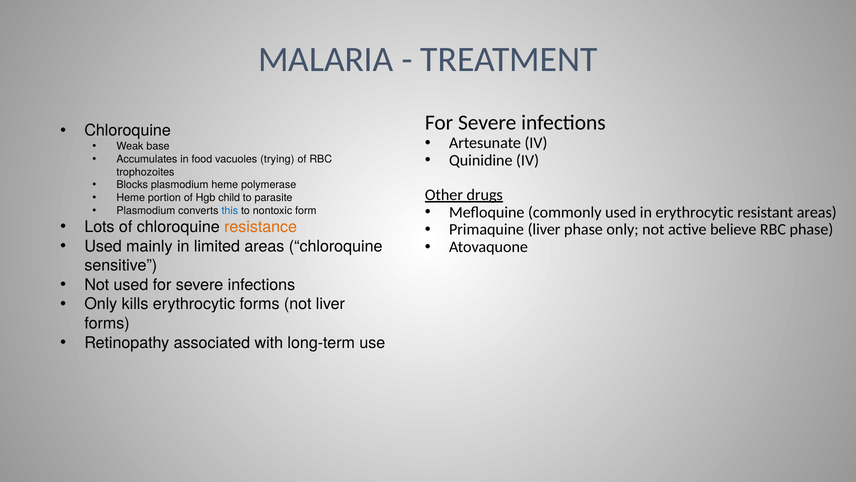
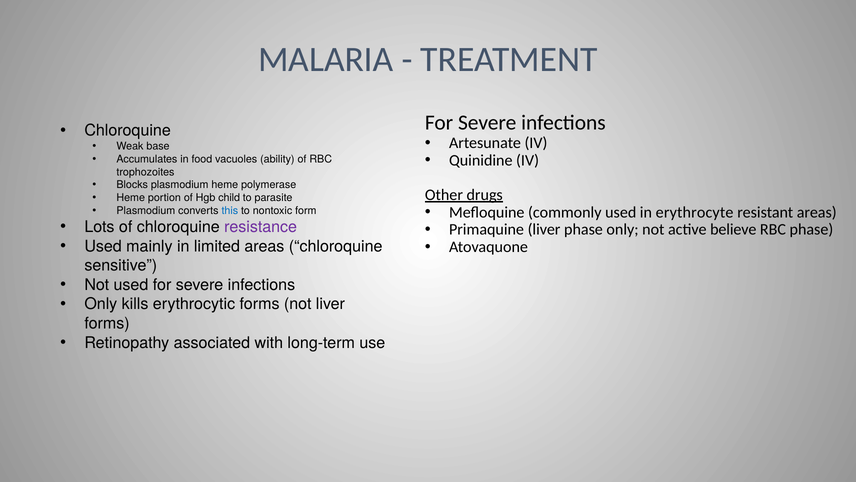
trying: trying -> ability (277, 159)
in erythrocytic: erythrocytic -> erythrocyte (695, 212)
resistance colour: orange -> purple (261, 227)
